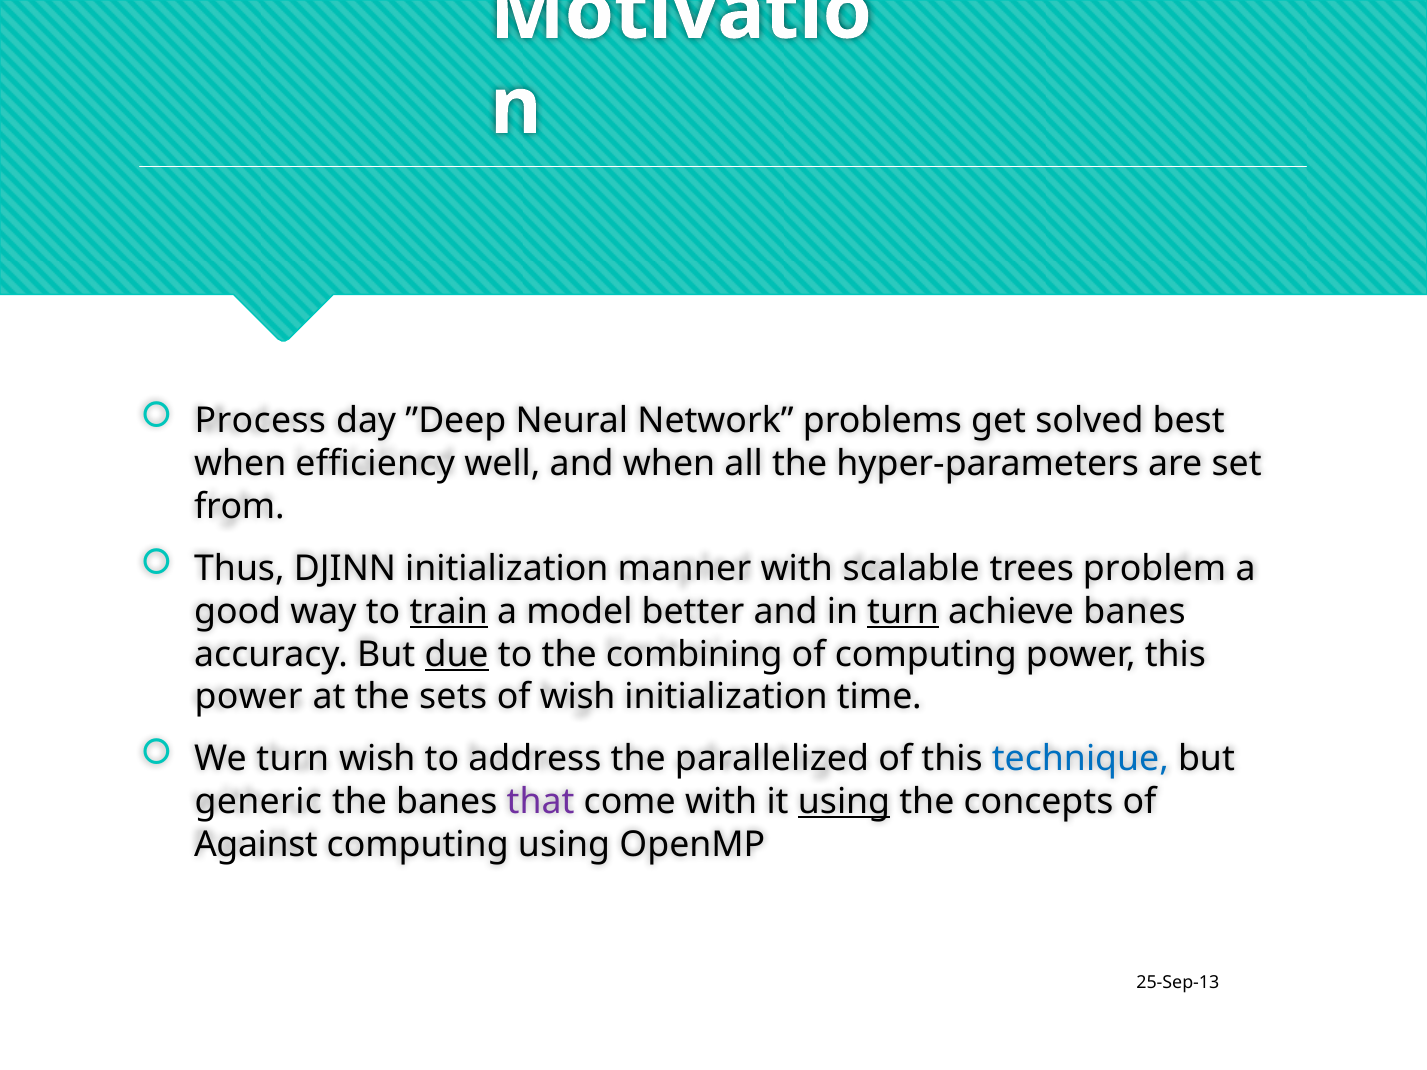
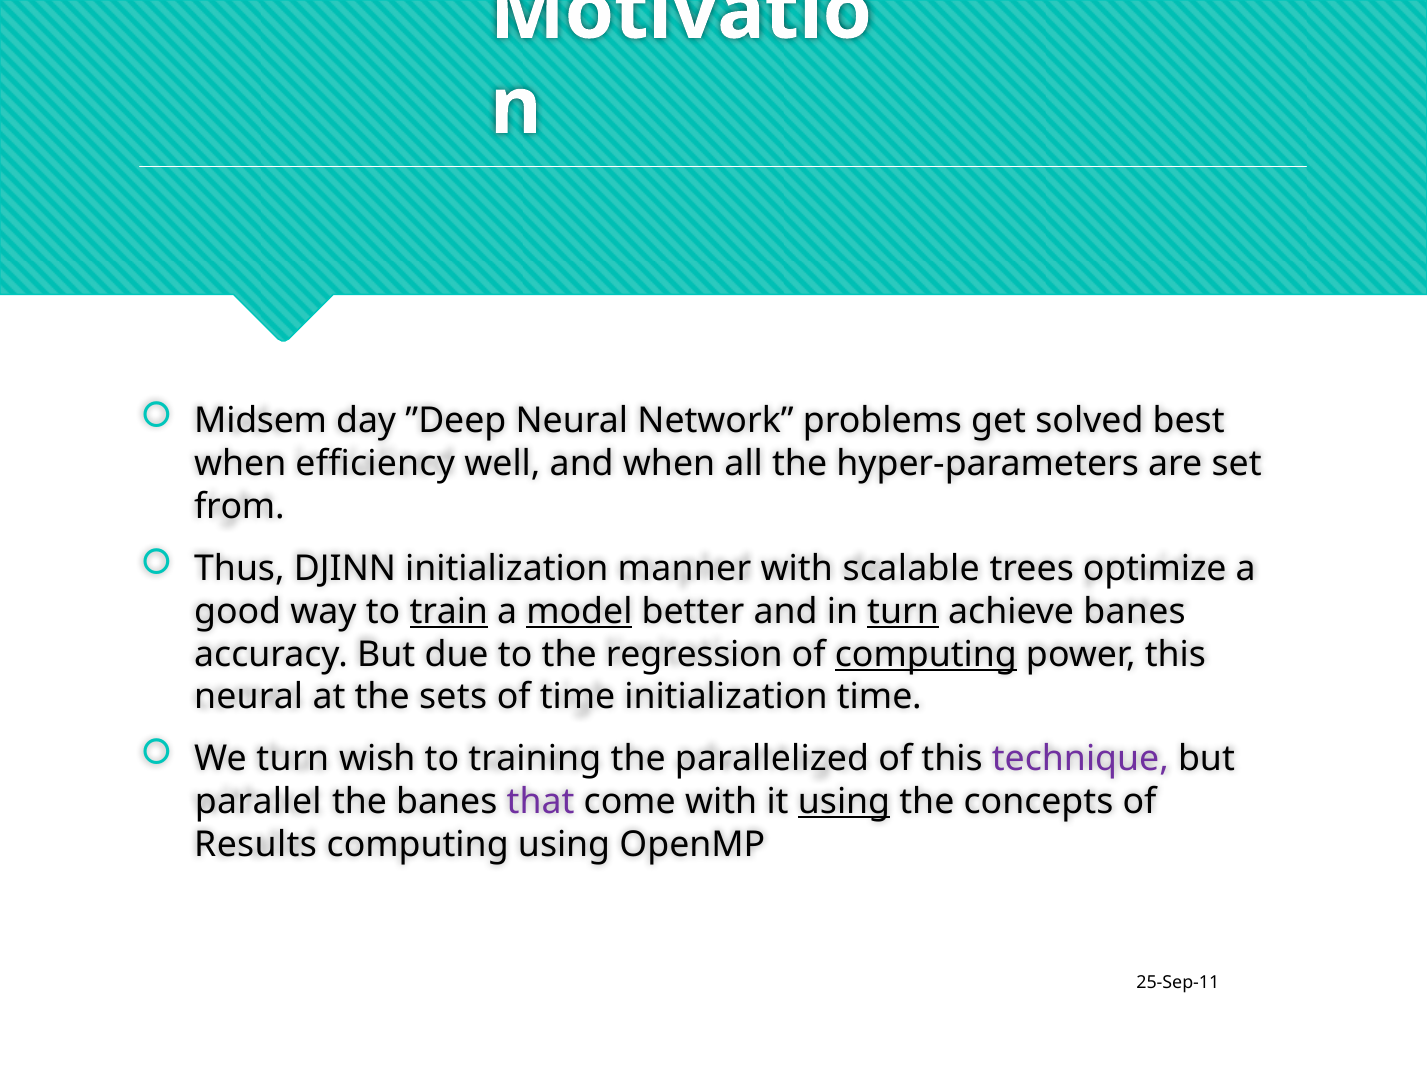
Process: Process -> Midsem (261, 421)
problem: problem -> optimize (1155, 569)
model underline: none -> present (579, 612)
due underline: present -> none (457, 654)
combining: combining -> regression (694, 654)
computing underline: none -> present (926, 654)
power: power -> neural (249, 697)
of wish: wish -> time (578, 697)
address: address -> training (535, 759)
technique colour: blue -> purple (1080, 759)
generic: generic -> parallel (258, 802)
Against: Against -> Results (256, 845)
25-Sep-13: 25-Sep-13 -> 25-Sep-11 (1178, 983)
